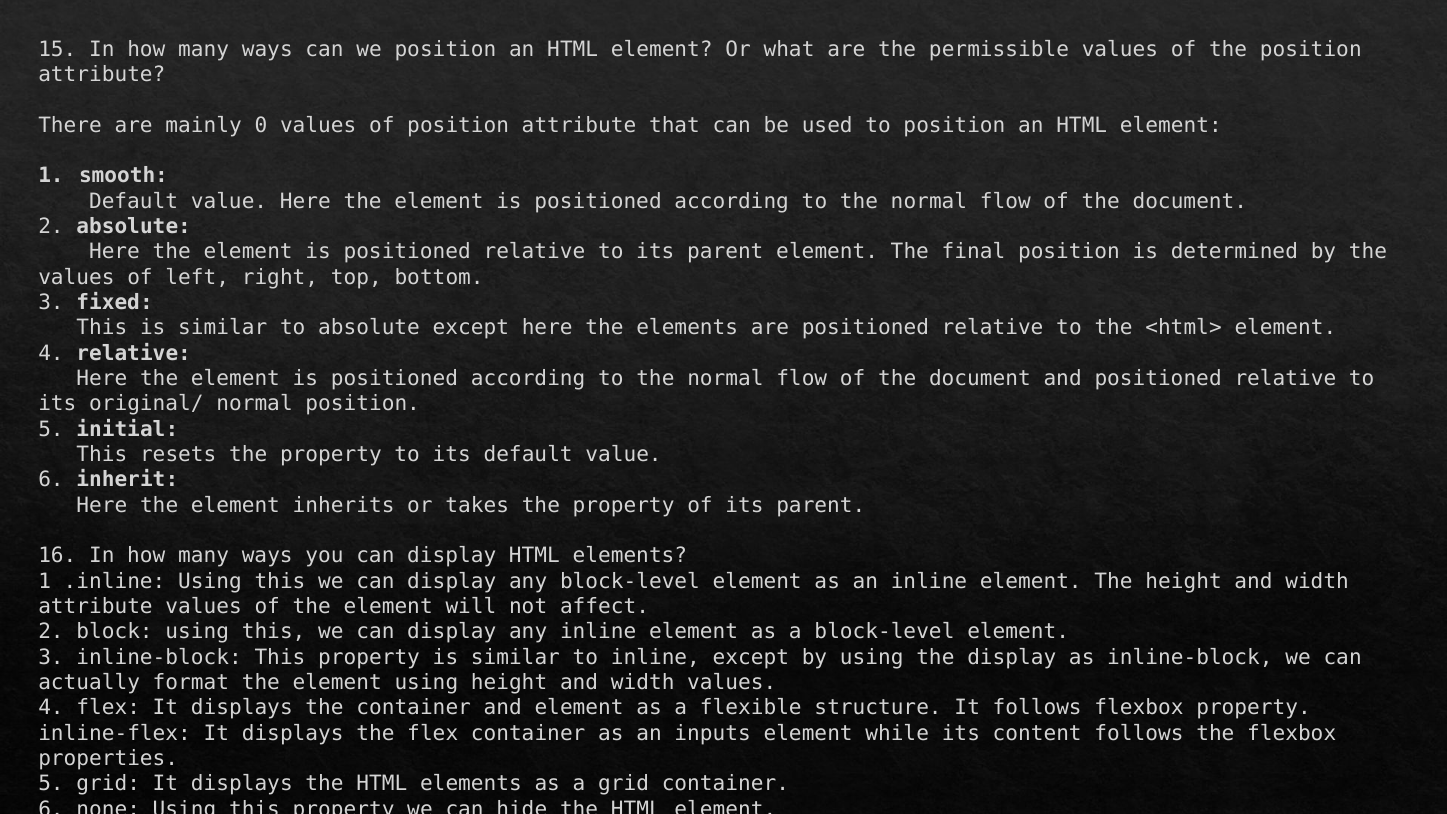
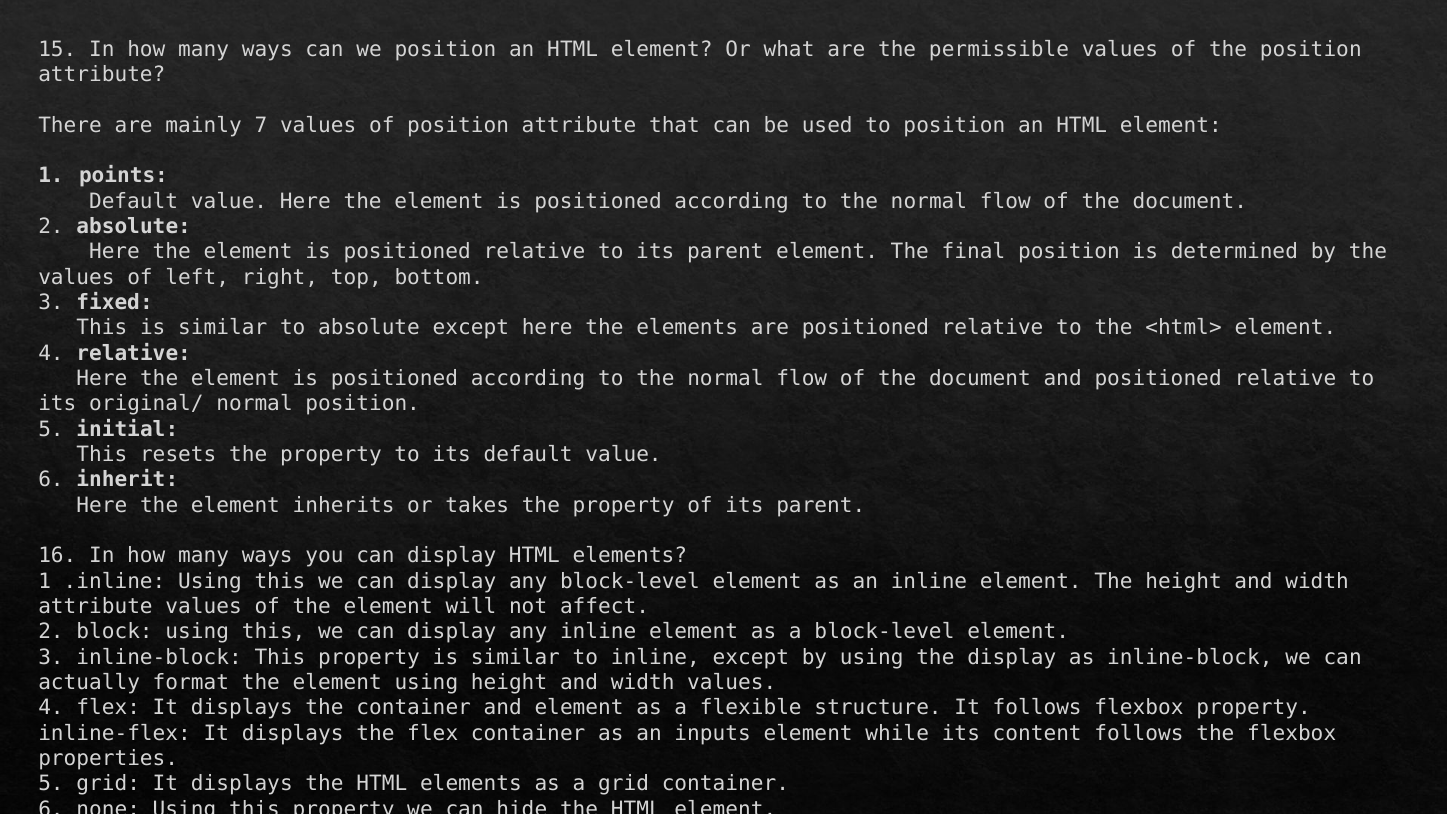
0: 0 -> 7 (261, 125)
smooth: smooth -> points (123, 176)
